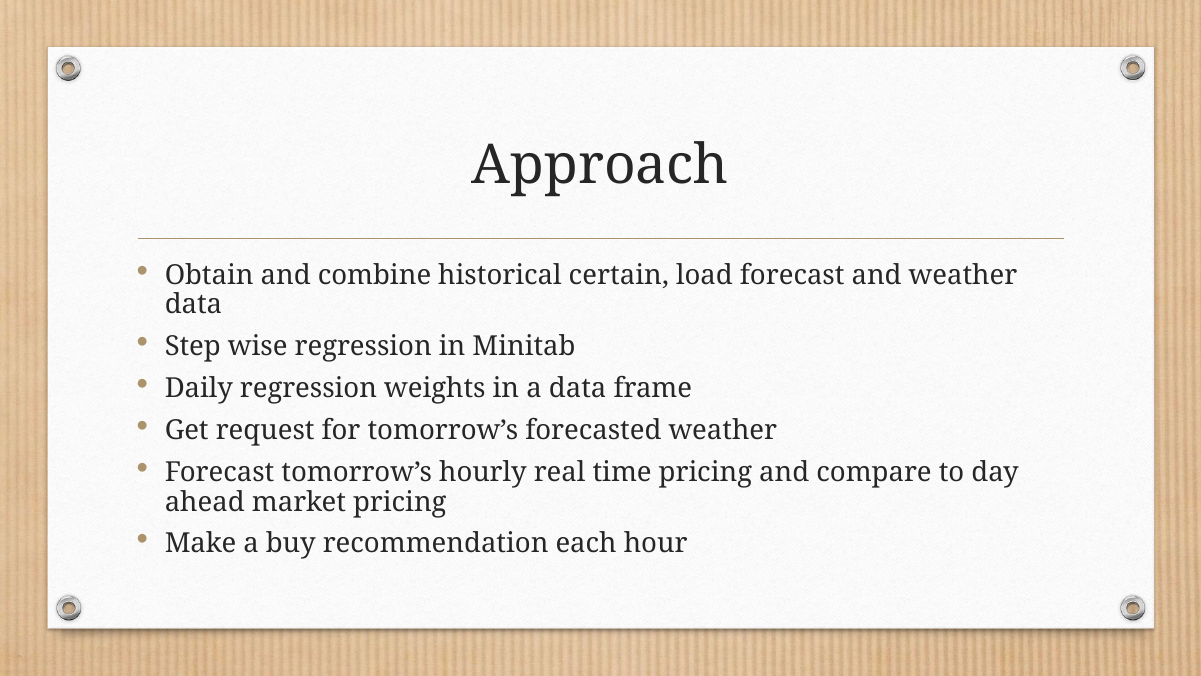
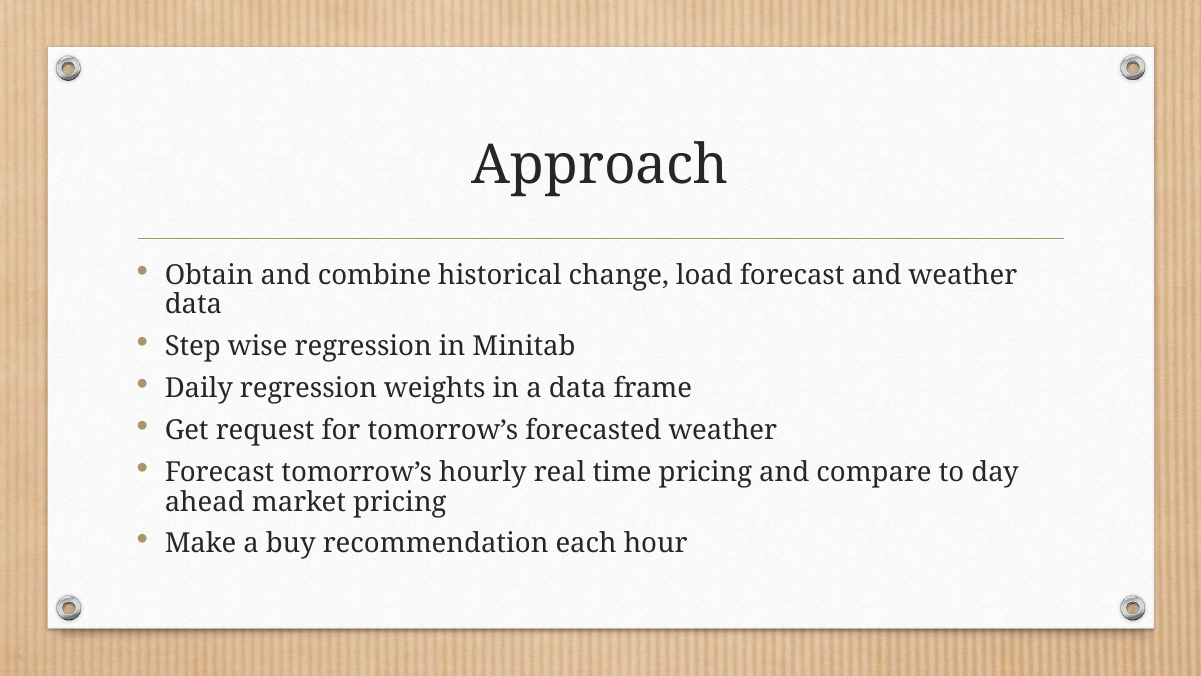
certain: certain -> change (619, 275)
